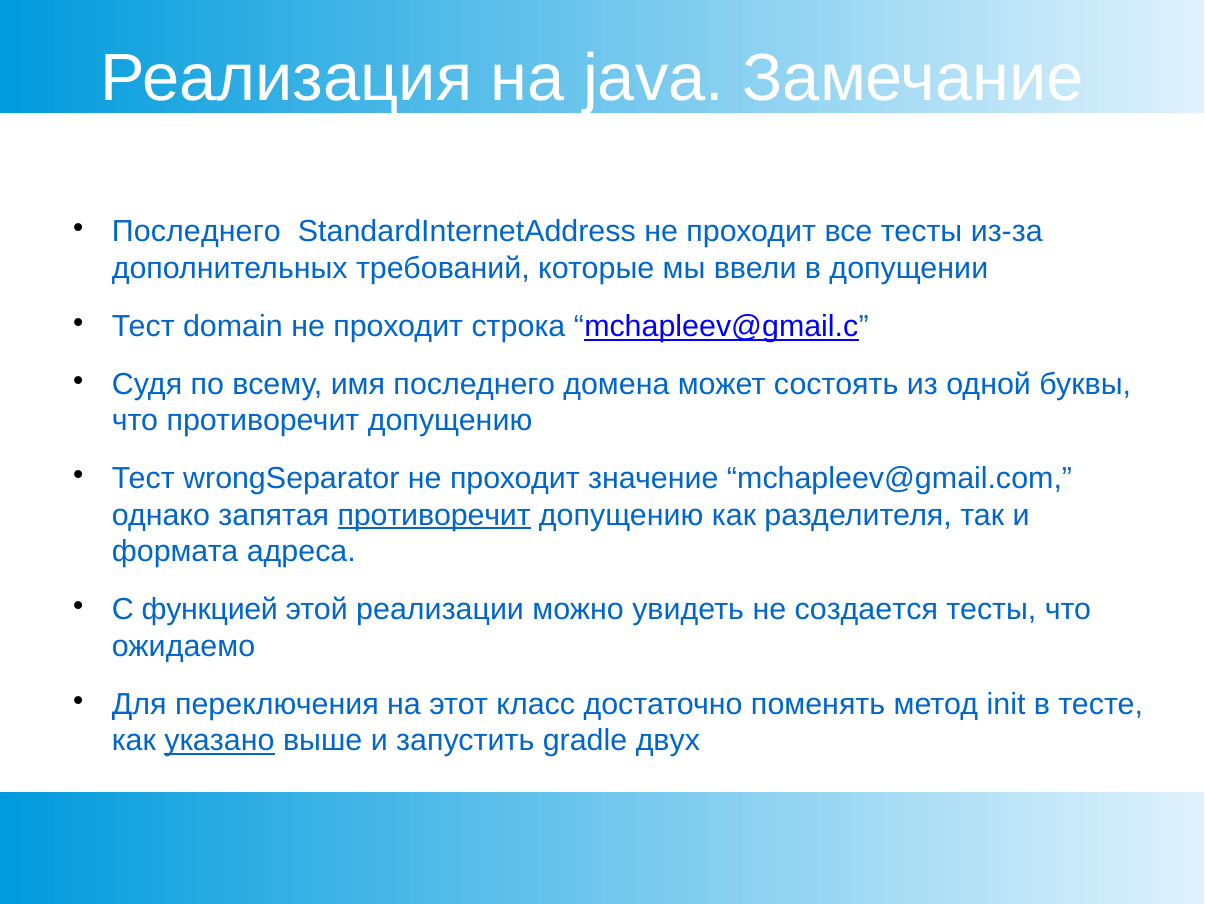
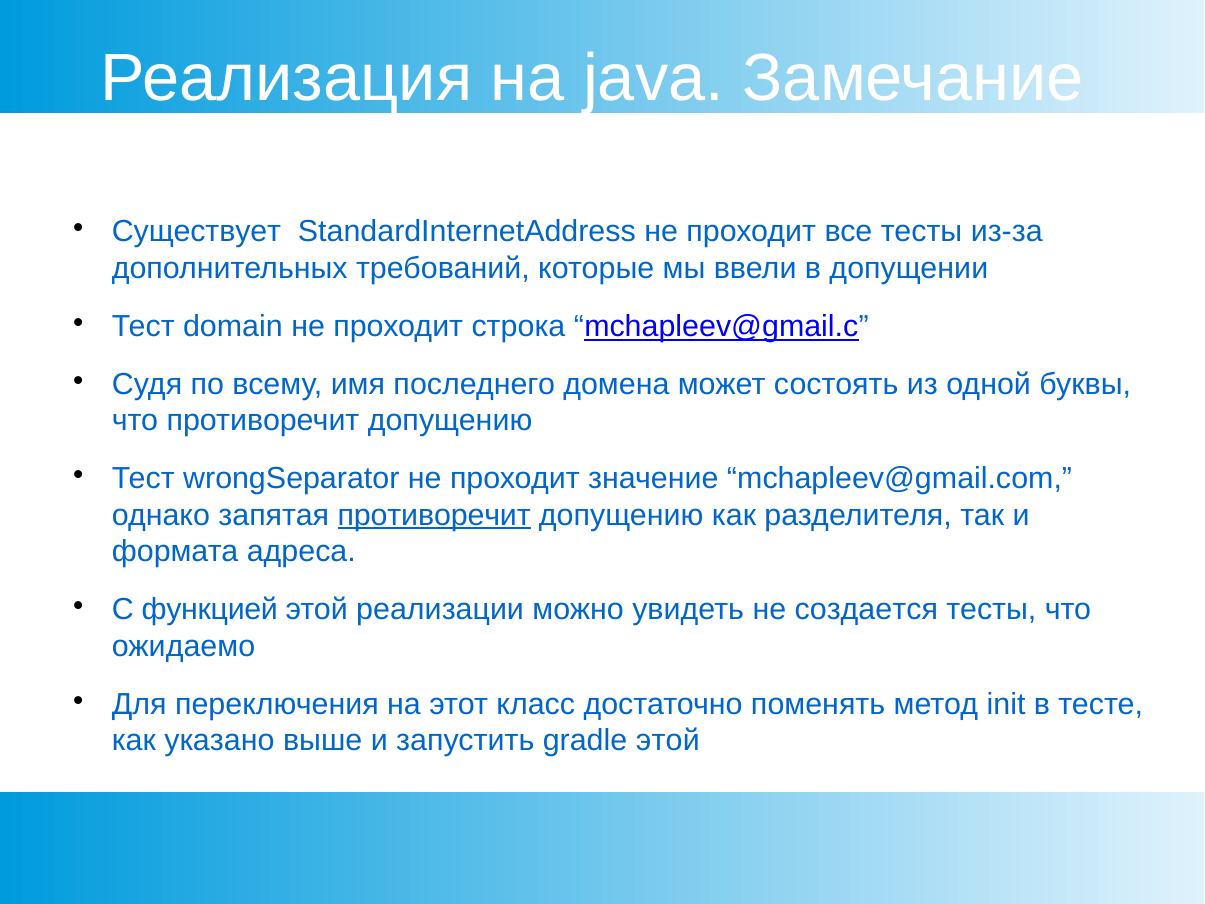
Последнего: Последнего -> Существует (196, 232)
указано underline: present -> none (219, 740)
gradle двух: двух -> этой (668, 740)
